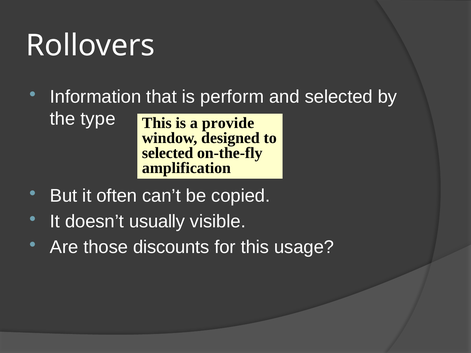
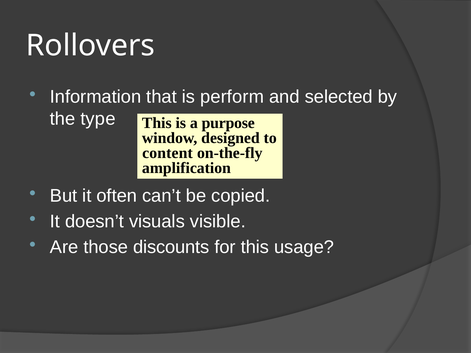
provide: provide -> purpose (228, 123)
selected: selected -> content (167, 153)
usually: usually -> visuals (157, 222)
